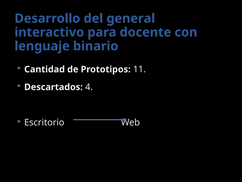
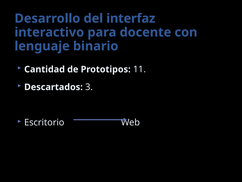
general: general -> interfaz (131, 18)
4: 4 -> 3 (89, 87)
